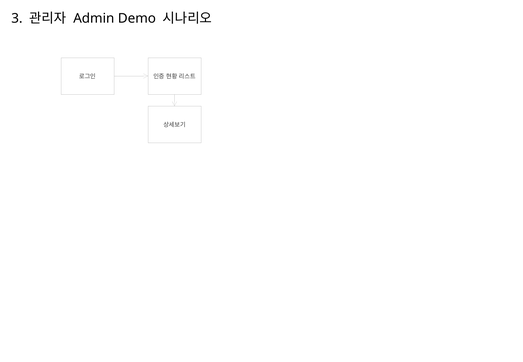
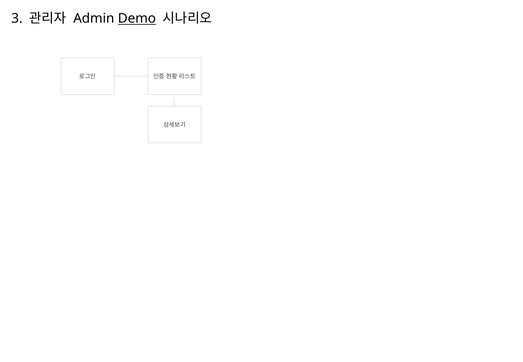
Demo underline: none -> present (137, 19)
